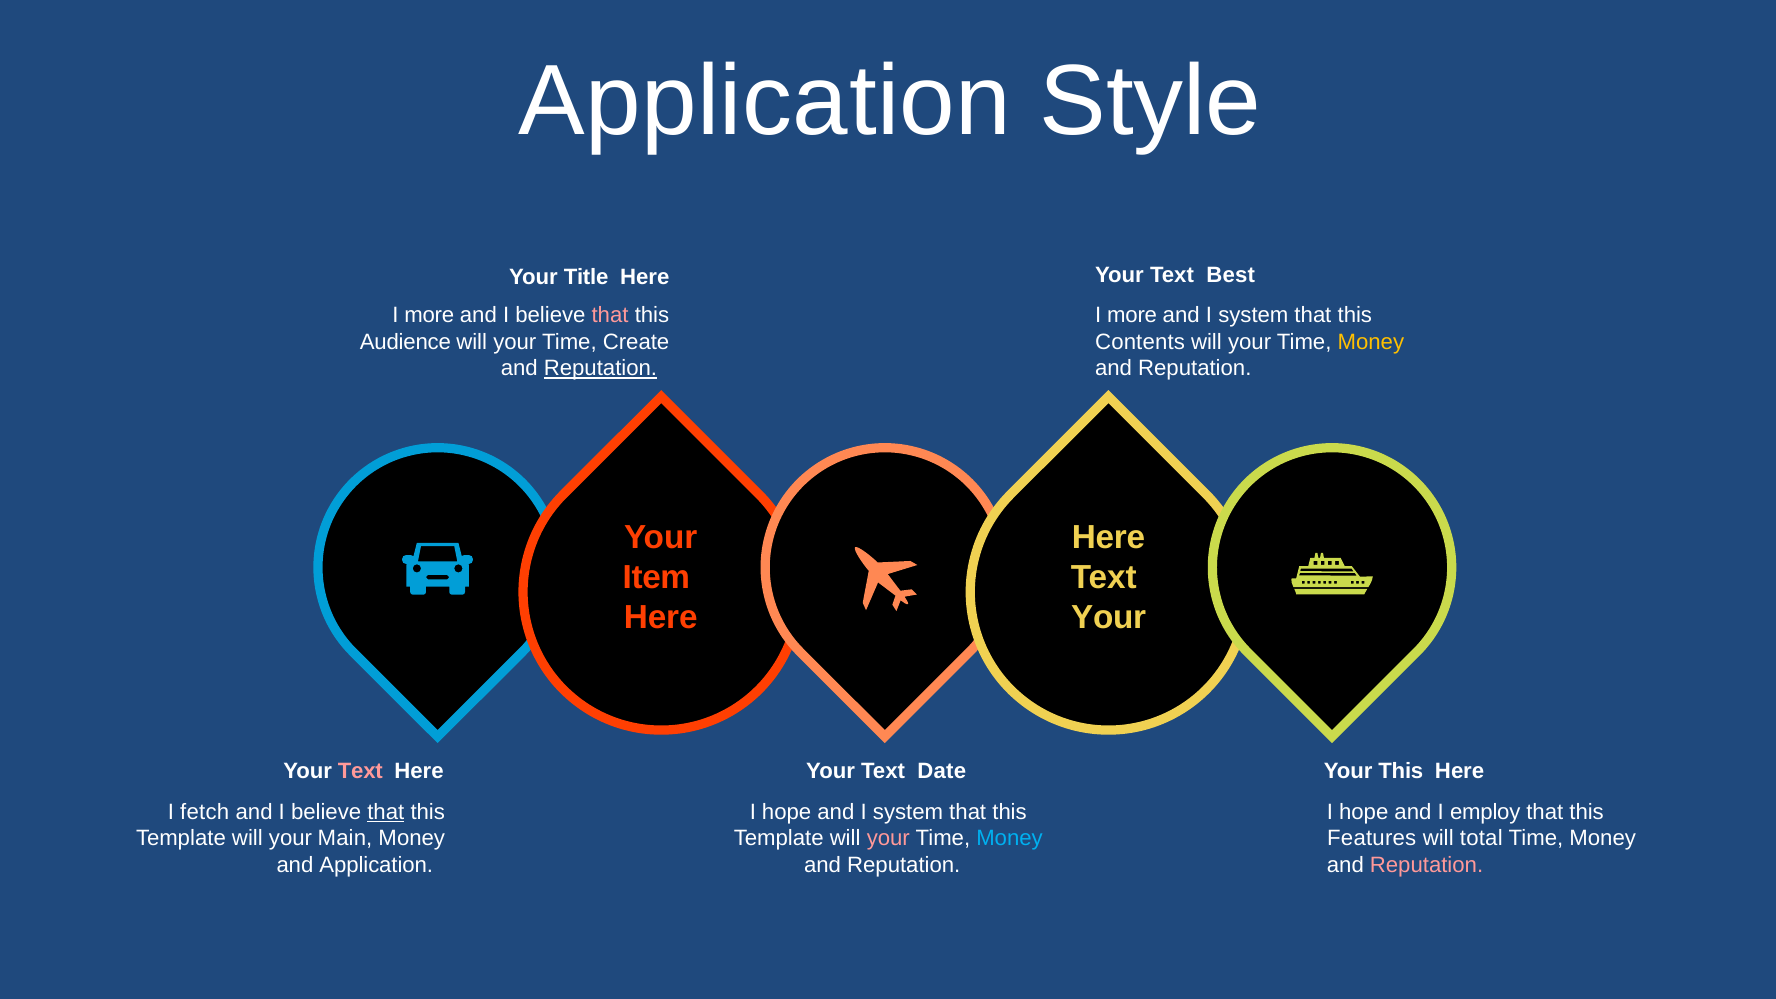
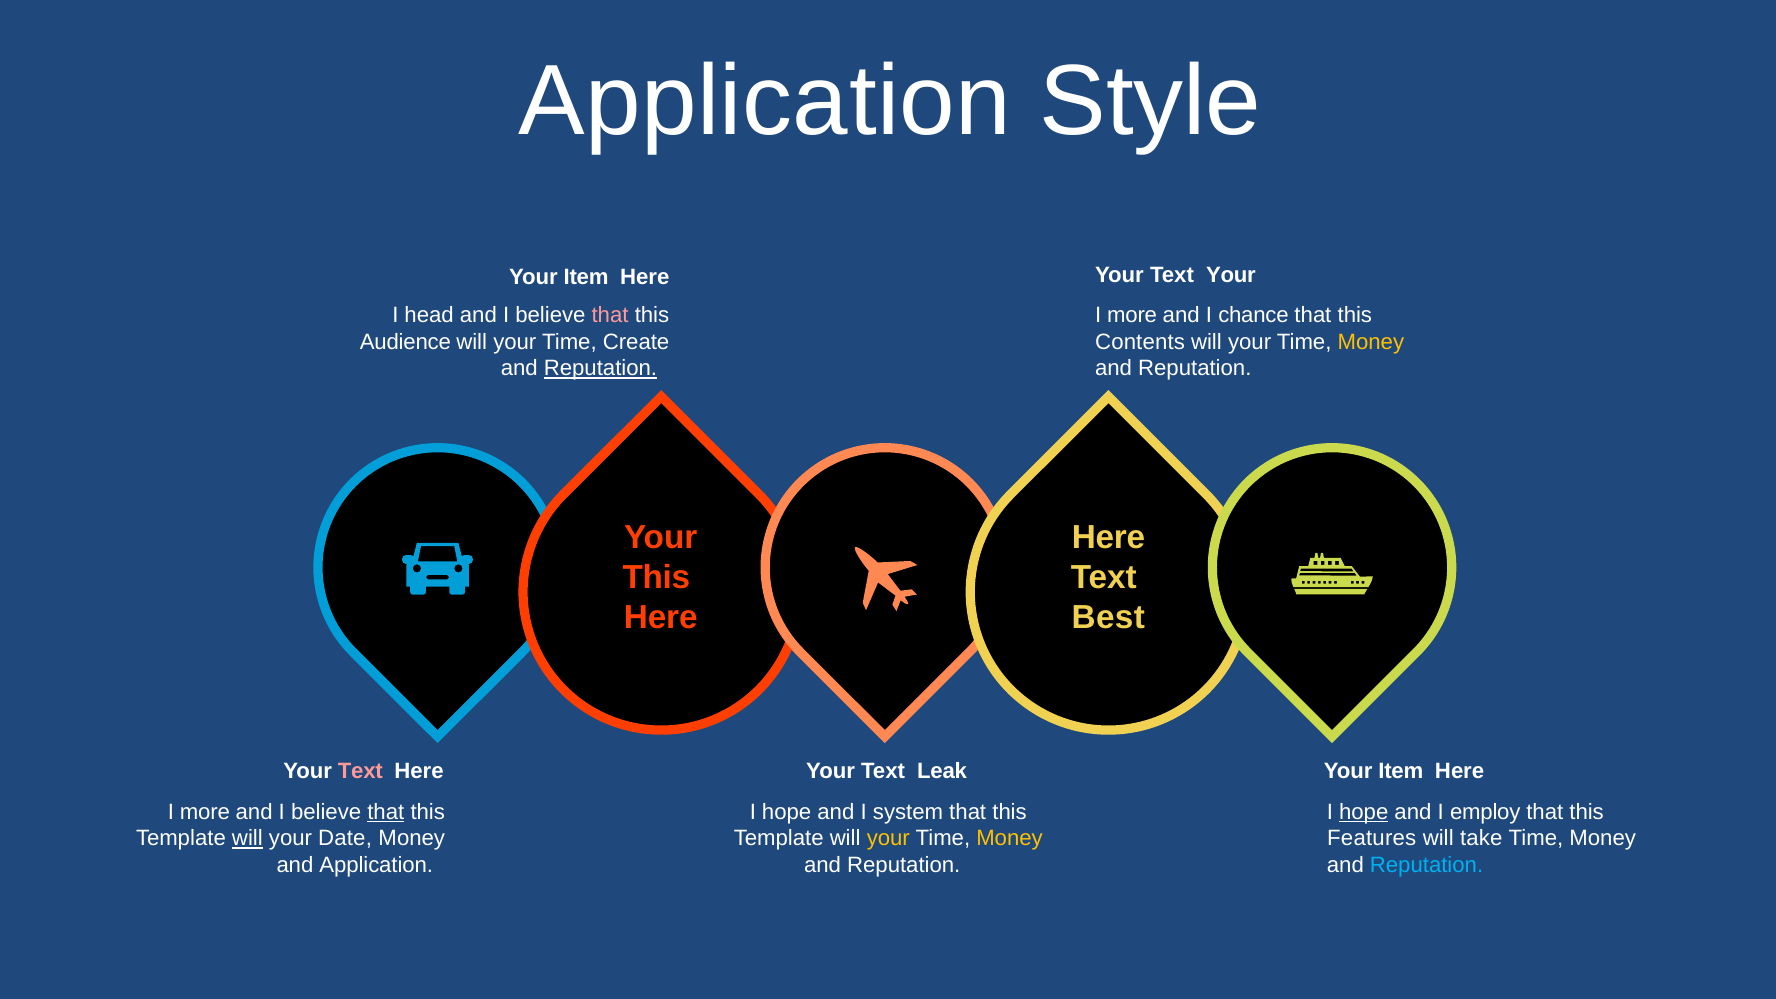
Text Best: Best -> Your (1231, 275)
Title: Title -> Item (586, 277)
more: more -> head (429, 315)
system: system -> chance (1253, 315)
Item: Item -> This (656, 578)
Your: Your -> Best (1108, 618)
Date: Date -> Leak (942, 771)
This: This -> Item (1401, 771)
fetch: fetch -> more (205, 812)
hope underline: none -> present (1364, 812)
will underline: none -> present (247, 839)
Main: Main -> Date (345, 839)
your colour: pink -> yellow (888, 839)
Money colour: light blue -> yellow (1010, 839)
total: total -> take (1481, 839)
Reputation colour: pink -> light blue (1427, 865)
